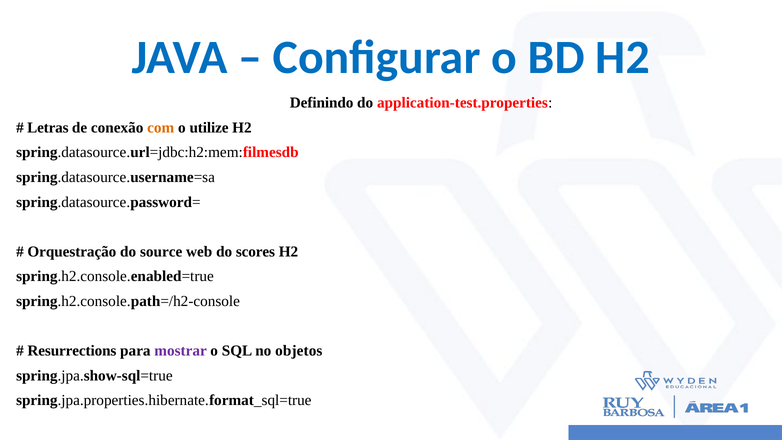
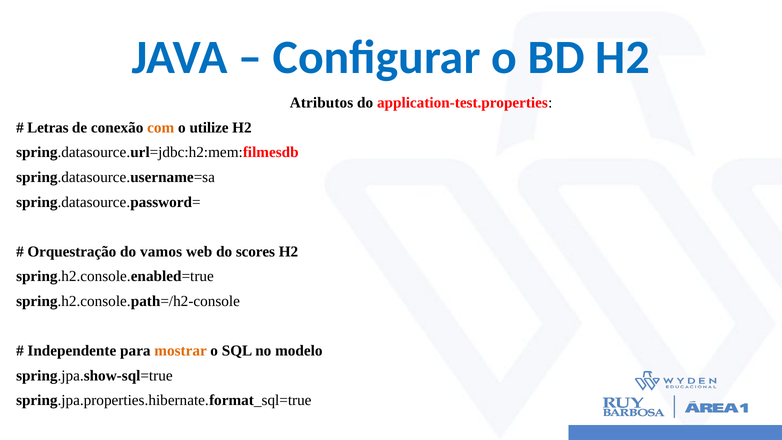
Definindo: Definindo -> Atributos (322, 103)
source: source -> vamos (161, 252)
Resurrections: Resurrections -> Independente (72, 351)
mostrar colour: purple -> orange (181, 351)
objetos: objetos -> modelo (299, 351)
